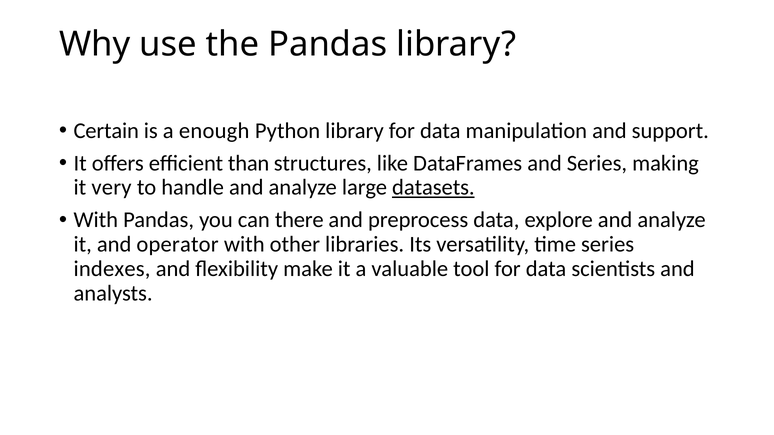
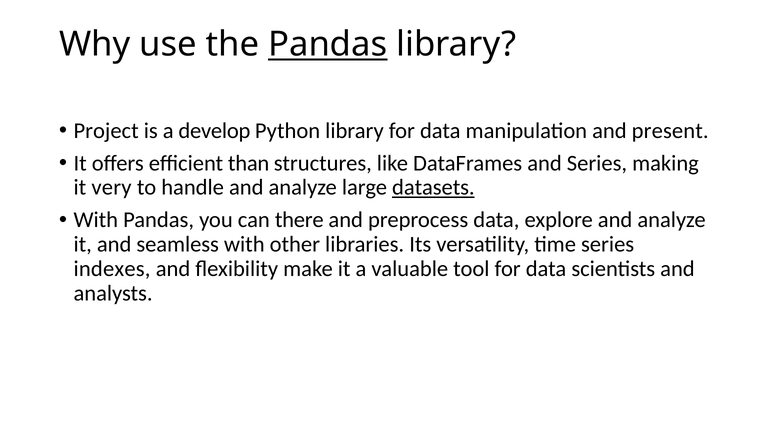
Pandas underline: none -> present (328, 45)
Certain: Certain -> Project (106, 131)
enough: enough -> develop (214, 131)
support: support -> present (670, 131)
operator: operator -> seamless (178, 245)
